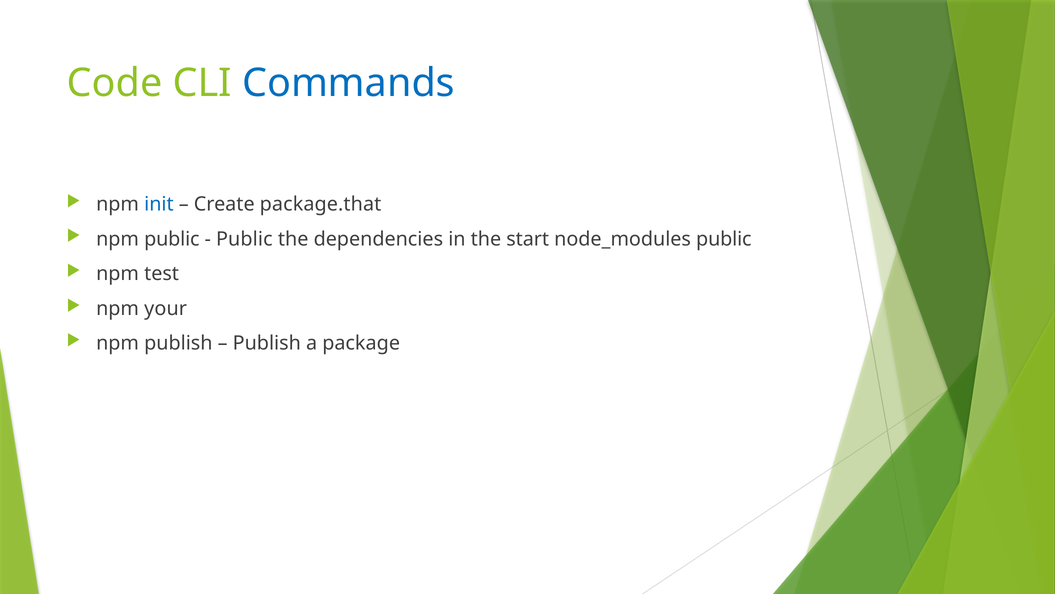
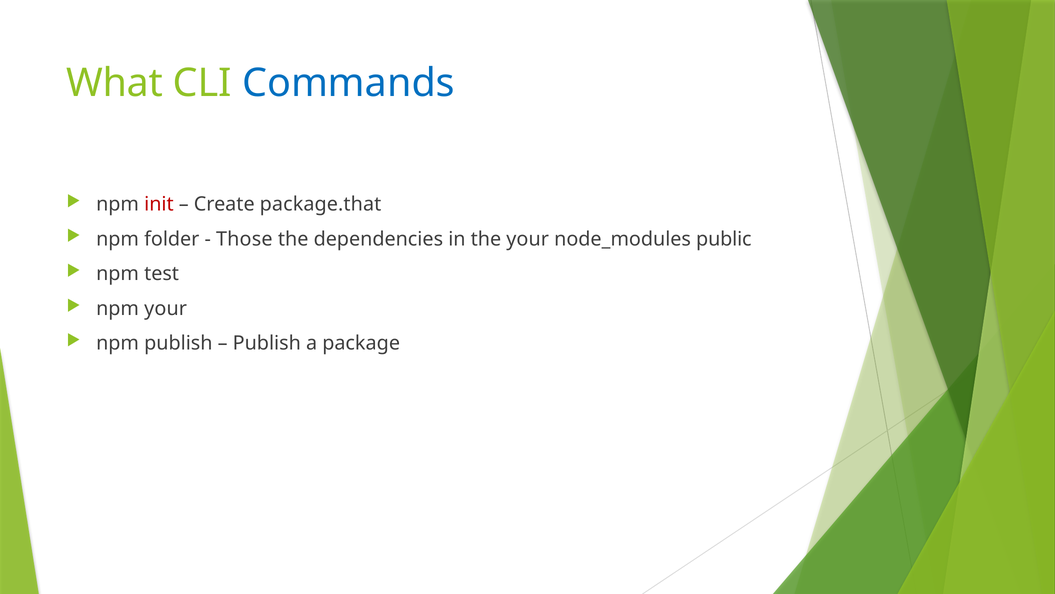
Code: Code -> What (115, 83)
init colour: blue -> red (159, 204)
npm public: public -> folder (172, 239)
Public: Public -> Those (244, 239)
the start: start -> your (528, 239)
